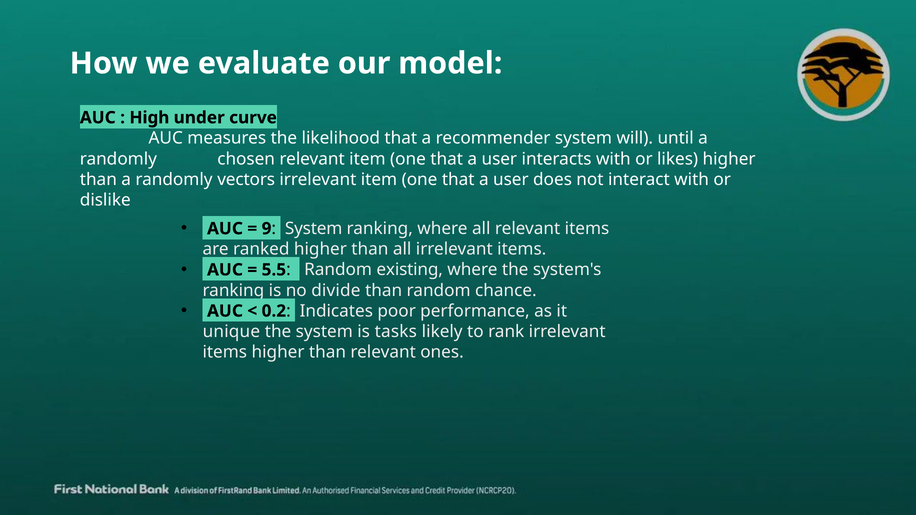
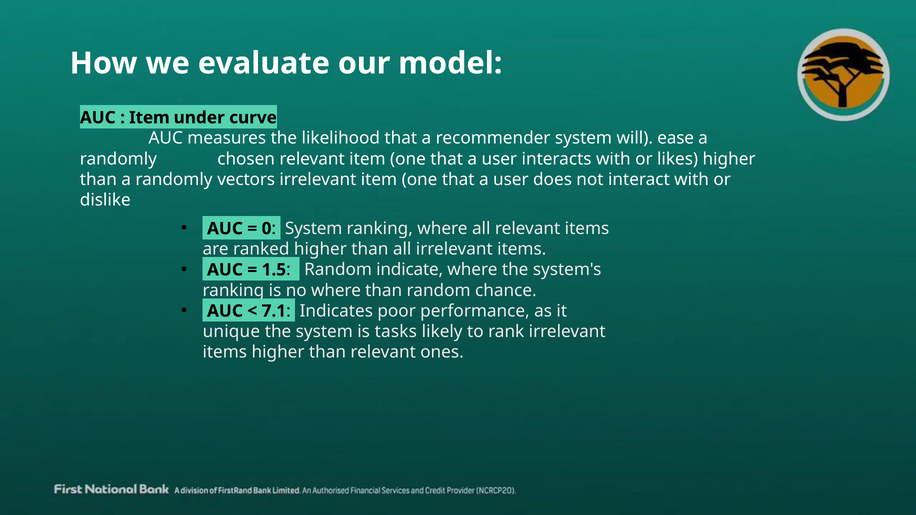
High: High -> Item (149, 118)
until: until -> ease (676, 138)
9: 9 -> 0 (267, 229)
5.5: 5.5 -> 1.5 (274, 270)
existing: existing -> indicate (410, 270)
divide: divide -> where (336, 291)
0.2: 0.2 -> 7.1 (274, 311)
